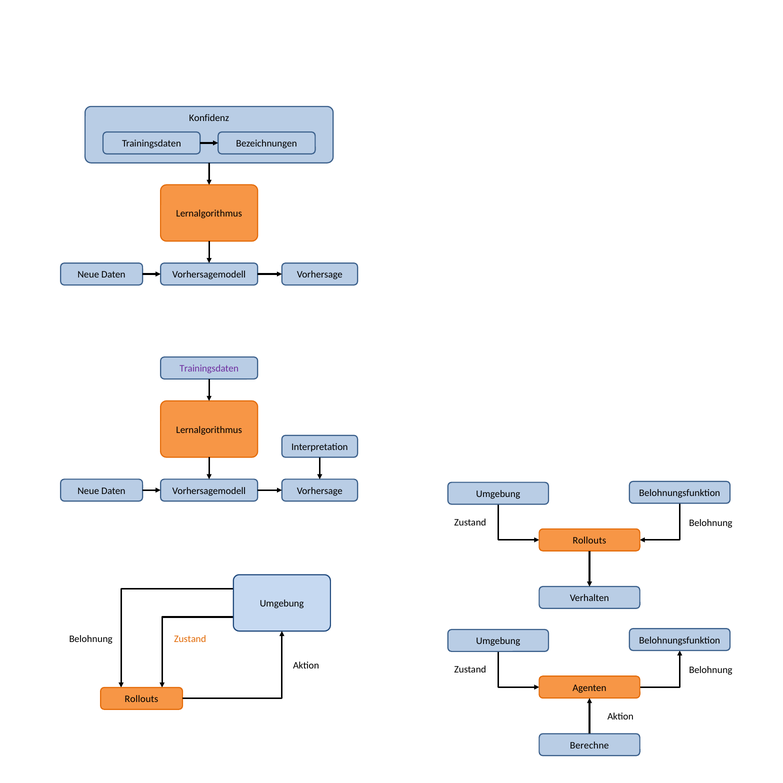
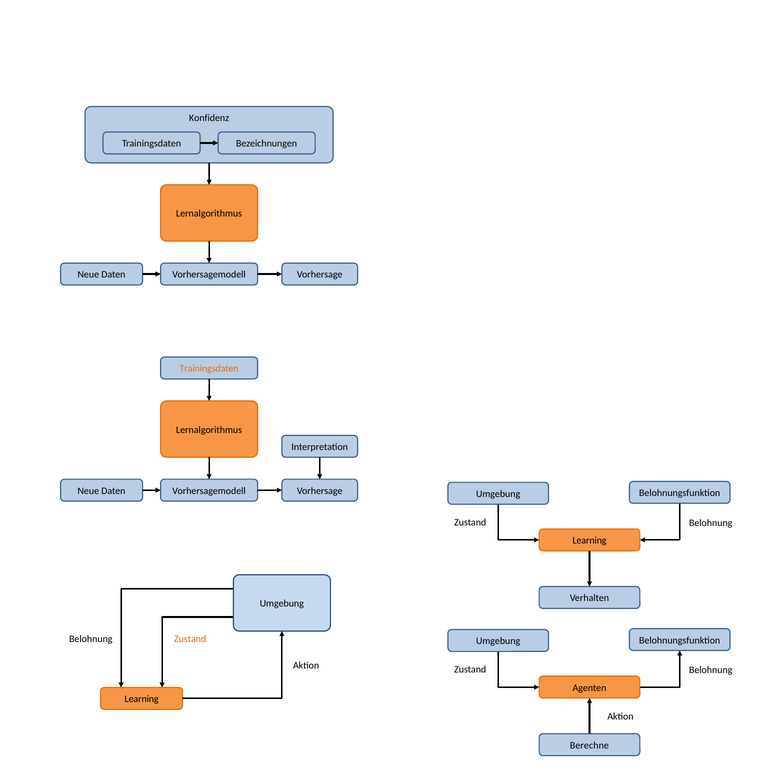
Trainingsdaten colour: purple -> orange (209, 369)
Rollouts: Rollouts -> Learning (590, 541)
Rollouts: Rollouts -> Learning (142, 699)
